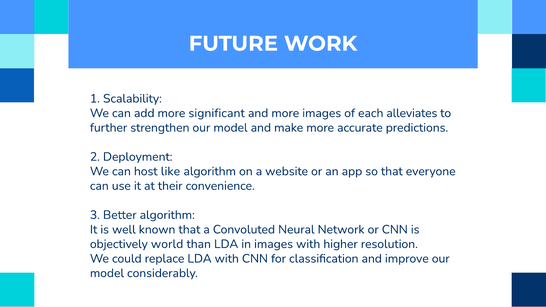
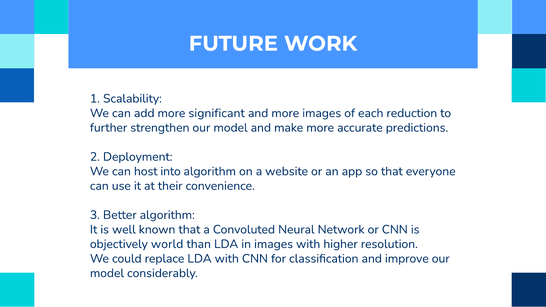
alleviates: alleviates -> reduction (412, 113)
like: like -> into (171, 171)
